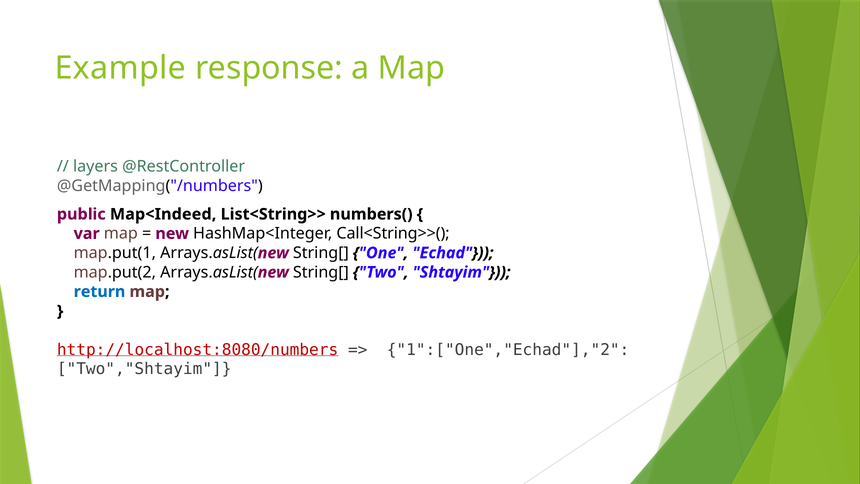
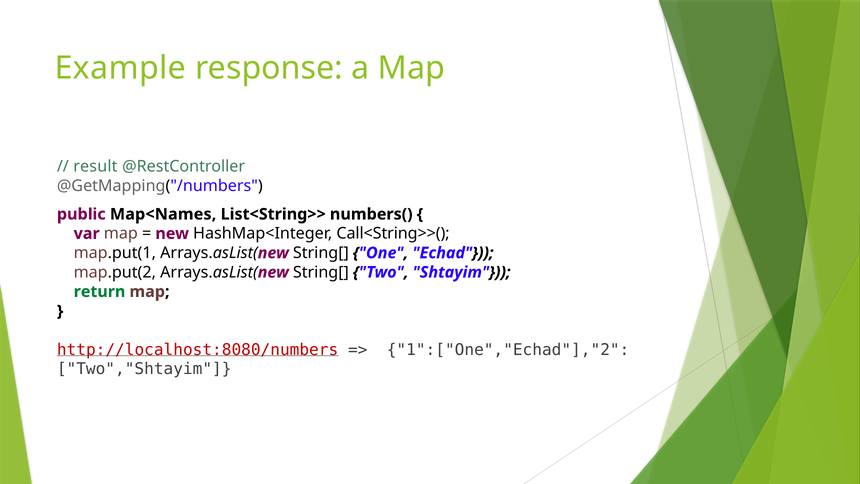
layers: layers -> result (95, 166)
Map<Indeed: Map<Indeed -> Map<Names (163, 214)
return colour: blue -> green (100, 292)
